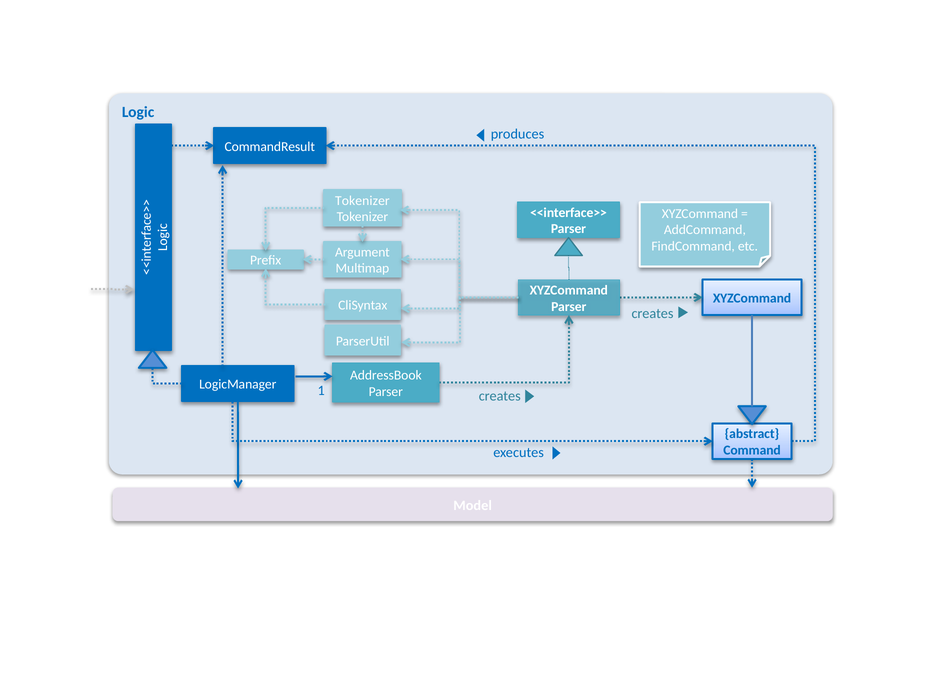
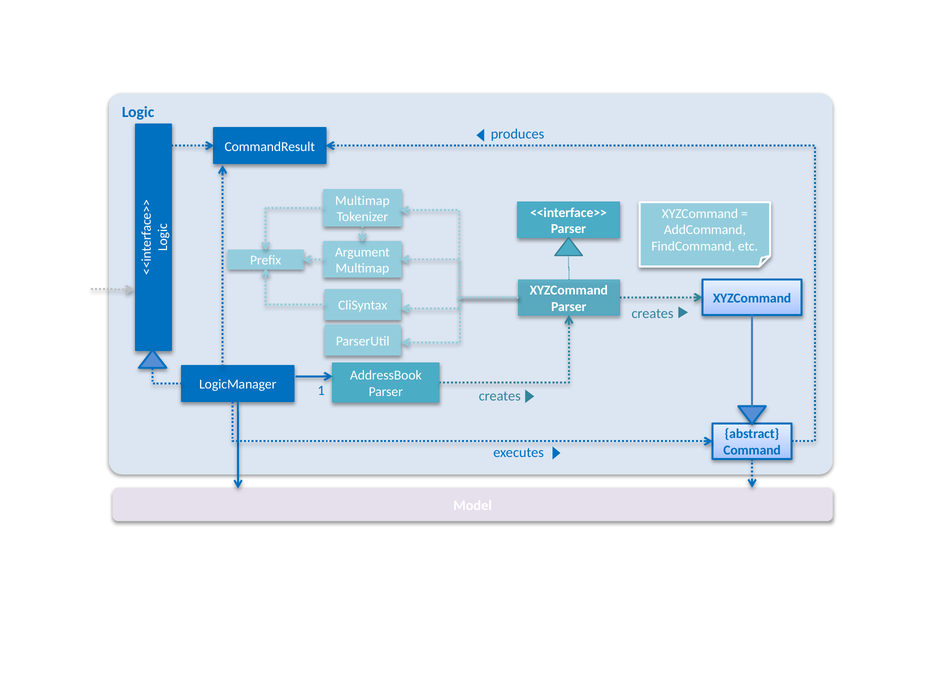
Tokenizer: Tokenizer -> Multimap (362, 201)
